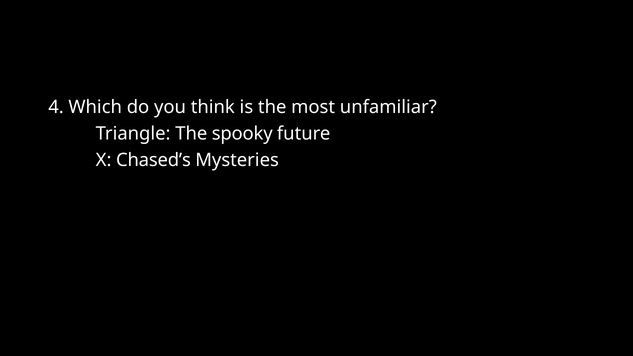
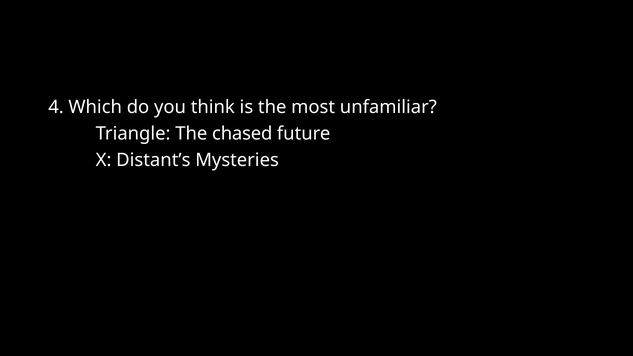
spooky: spooky -> chased (242, 134)
Chased’s: Chased’s -> Distant’s (153, 160)
